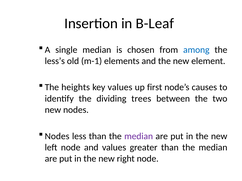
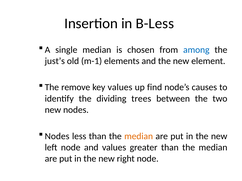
B-Leaf: B-Leaf -> B-Less (155, 23)
less’s: less’s -> just’s (55, 61)
heights: heights -> remove (76, 88)
first: first -> find (155, 88)
median colour: purple -> orange (139, 137)
